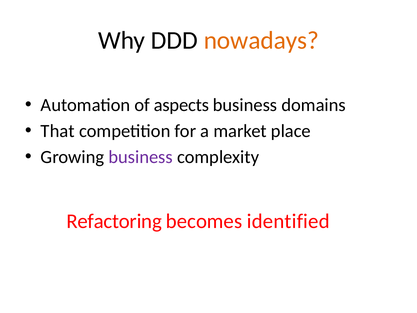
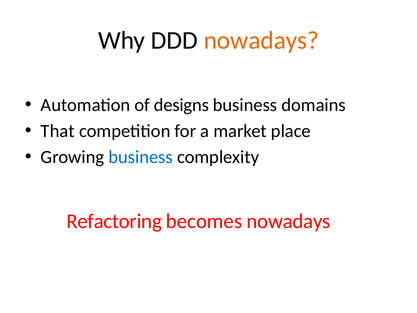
aspects: aspects -> designs (181, 105)
business colour: purple -> blue (141, 157)
becomes identified: identified -> nowadays (288, 221)
